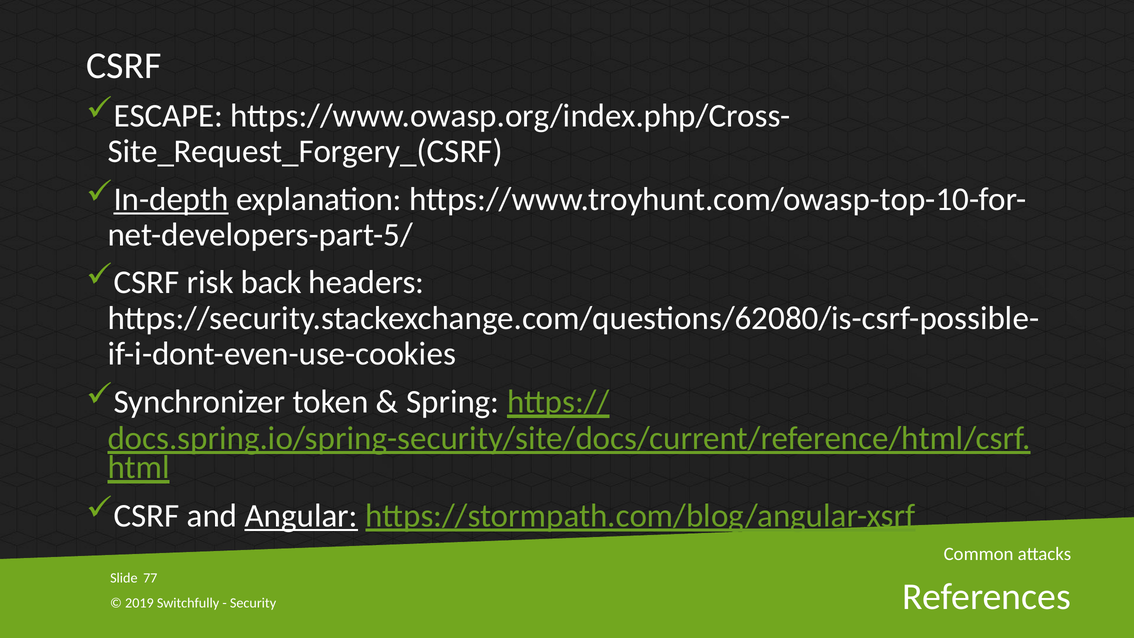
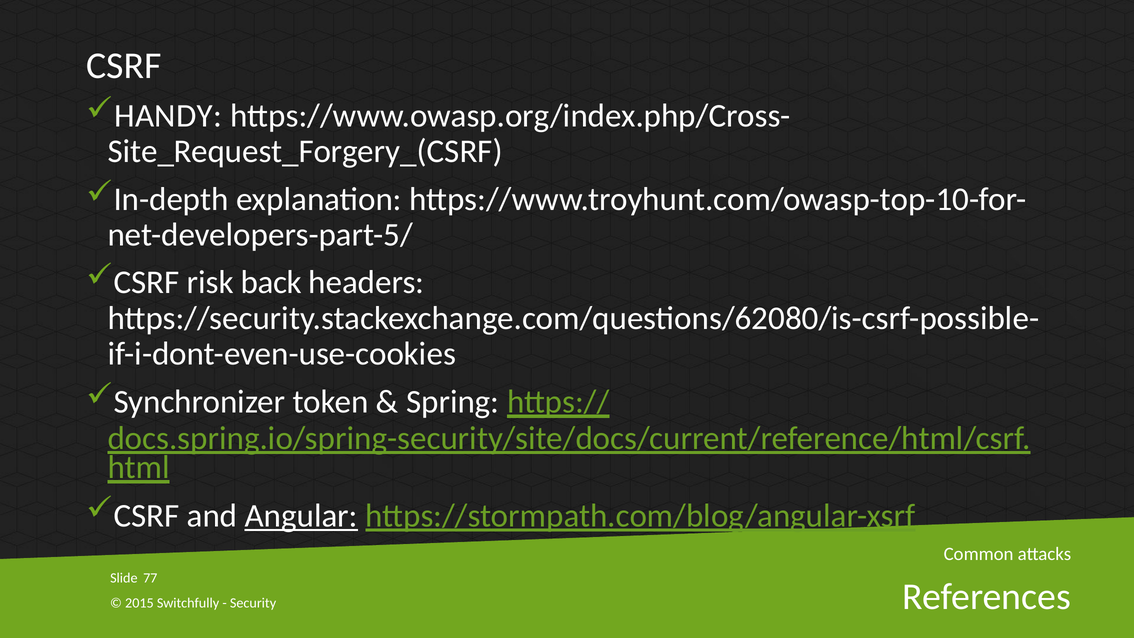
ESCAPE: ESCAPE -> HANDY (168, 116)
In-depth underline: present -> none (171, 199)
2019: 2019 -> 2015 (139, 603)
